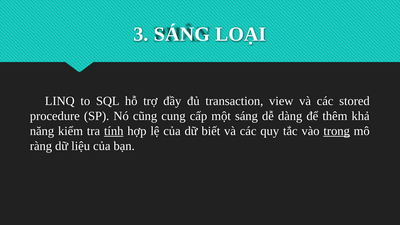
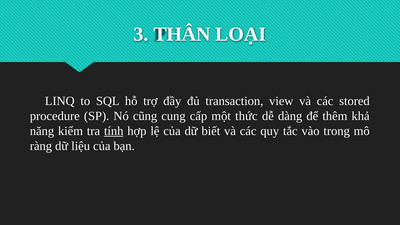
3 SÁNG: SÁNG -> THÂN (182, 34)
một sáng: sáng -> thức (246, 116)
trong underline: present -> none (337, 131)
